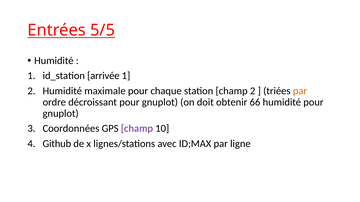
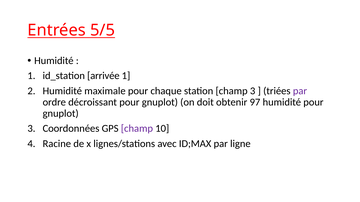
champ 2: 2 -> 3 (253, 91)
par colour: orange -> purple (300, 91)
66: 66 -> 97 (255, 102)
Github: Github -> Racine (57, 144)
